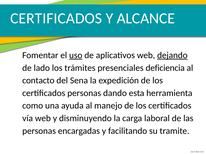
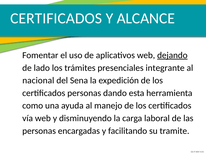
uso underline: present -> none (76, 55)
deficiencia: deficiencia -> integrante (165, 68)
contacto: contacto -> nacional (38, 81)
